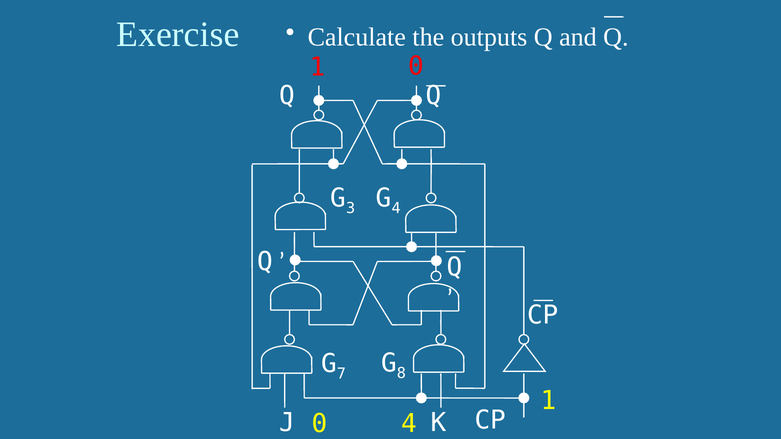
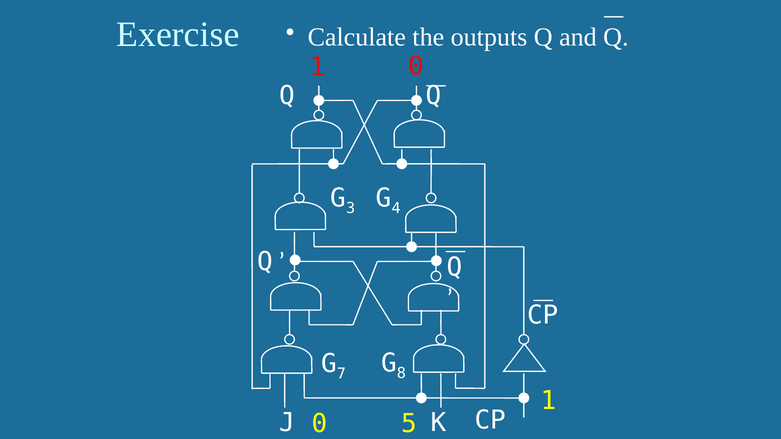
0 4: 4 -> 5 (409, 424)
